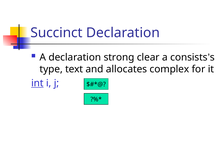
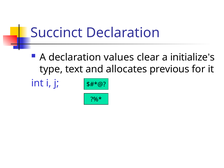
strong: strong -> values (119, 57)
consists: consists -> initialize (189, 57)
complex: complex -> previous (169, 69)
int underline: present -> none (37, 83)
